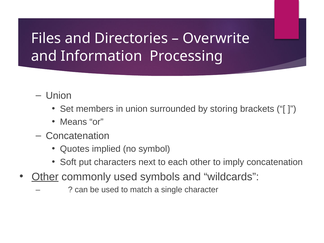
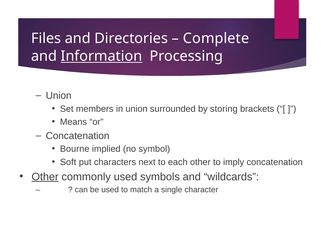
Overwrite: Overwrite -> Complete (216, 38)
Information underline: none -> present (101, 56)
Quotes: Quotes -> Bourne (75, 149)
